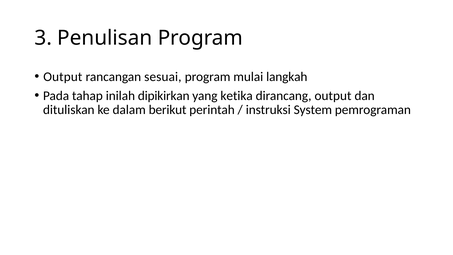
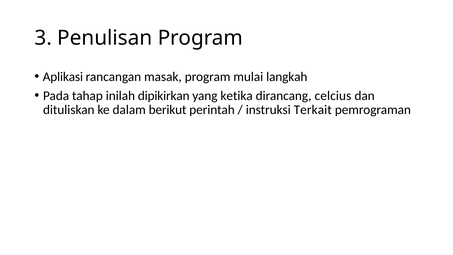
Output: Output -> Aplikasi (63, 77)
sesuai: sesuai -> masak (163, 77)
dirancang output: output -> celcius (333, 96)
System: System -> Terkait (313, 110)
